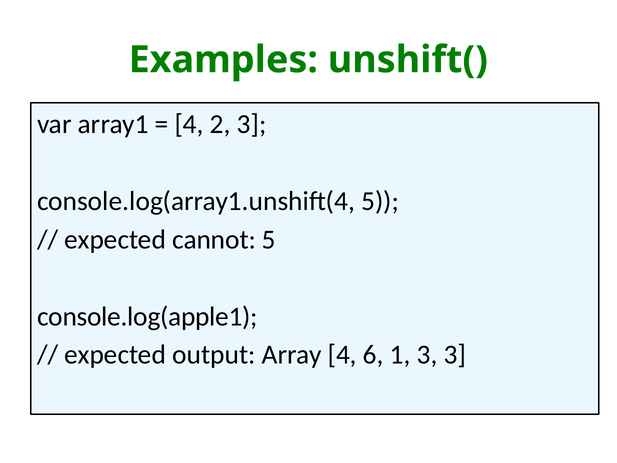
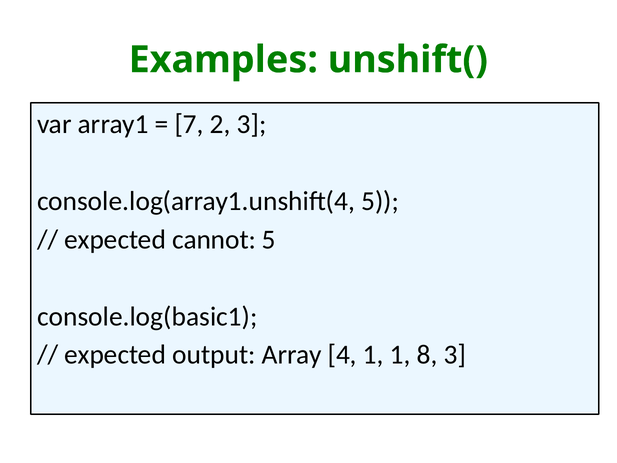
4: 4 -> 7 (189, 124)
console.log(apple1: console.log(apple1 -> console.log(basic1 (147, 316)
4 6: 6 -> 1 (373, 355)
1 3: 3 -> 8 (427, 355)
